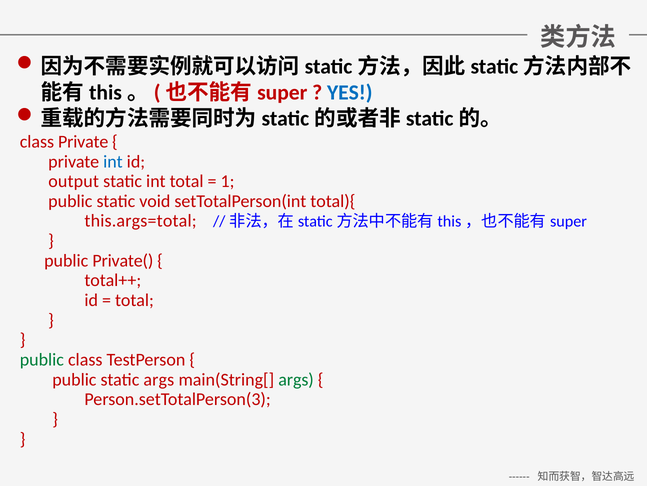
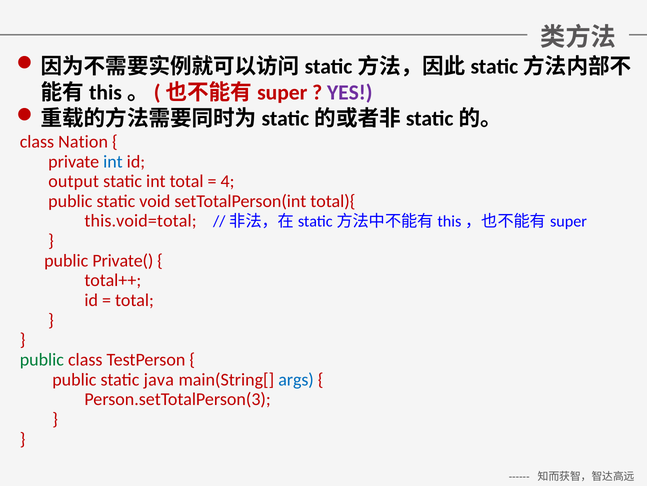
YES colour: blue -> purple (350, 93)
class Private: Private -> Nation (83, 142)
1: 1 -> 4 (228, 181)
this.args=total: this.args=total -> this.void=total (141, 221)
static args: args -> java (159, 379)
args colour: green -> blue (296, 379)
